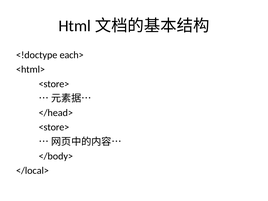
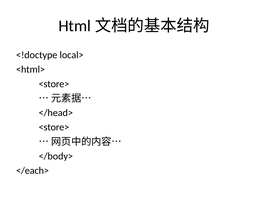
each>: each> -> local> (72, 55)
</local>: </local> -> </each> (32, 171)
